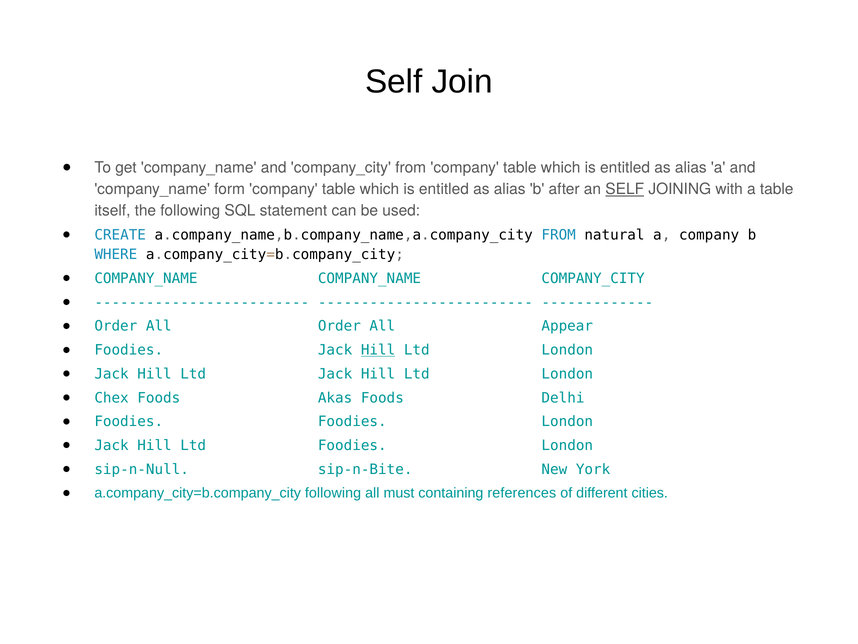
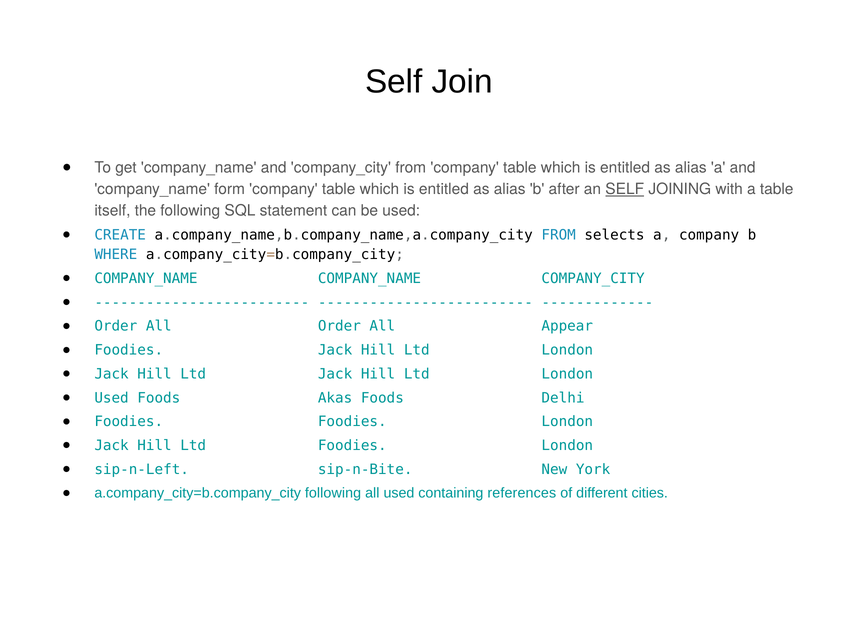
natural: natural -> selects (614, 235)
Hill underline: present -> none (378, 350)
Chex: Chex -> Used (112, 397)
sip-n-Null: sip-n-Null -> sip-n-Left (142, 469)
all must: must -> used (399, 493)
